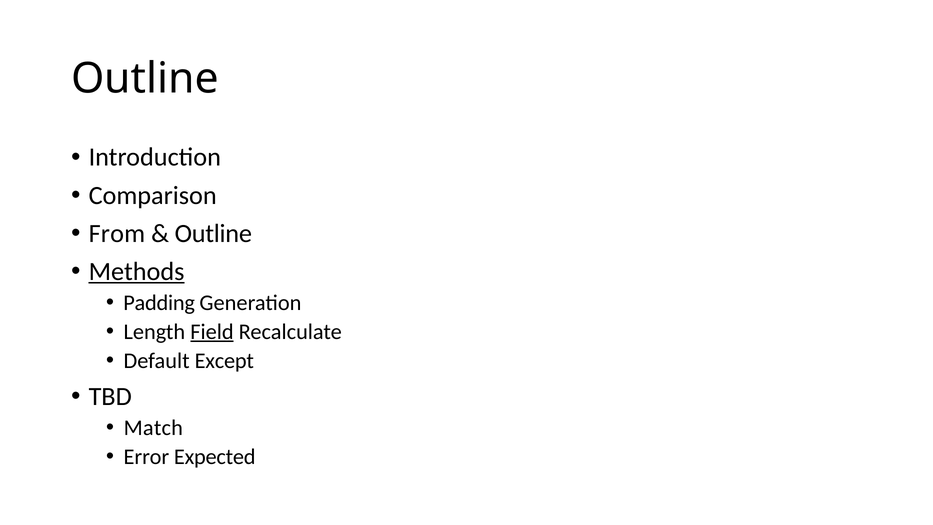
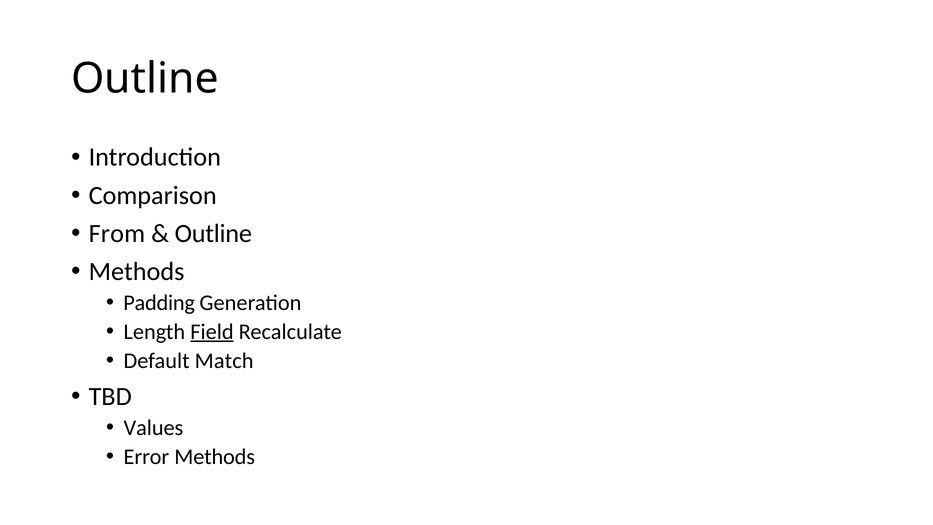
Methods underline: present -> none (137, 272)
Except: Except -> Match (224, 361)
Match: Match -> Values (153, 428)
Error Expected: Expected -> Methods (215, 457)
